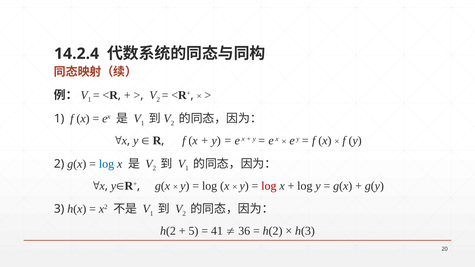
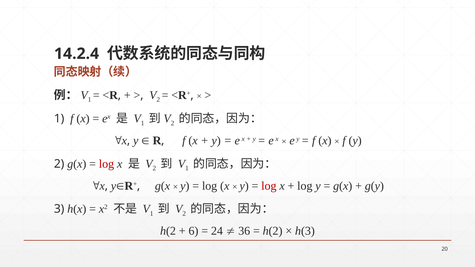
log colour: blue -> red (106, 164)
5: 5 -> 6 (193, 231)
41: 41 -> 24 (217, 231)
